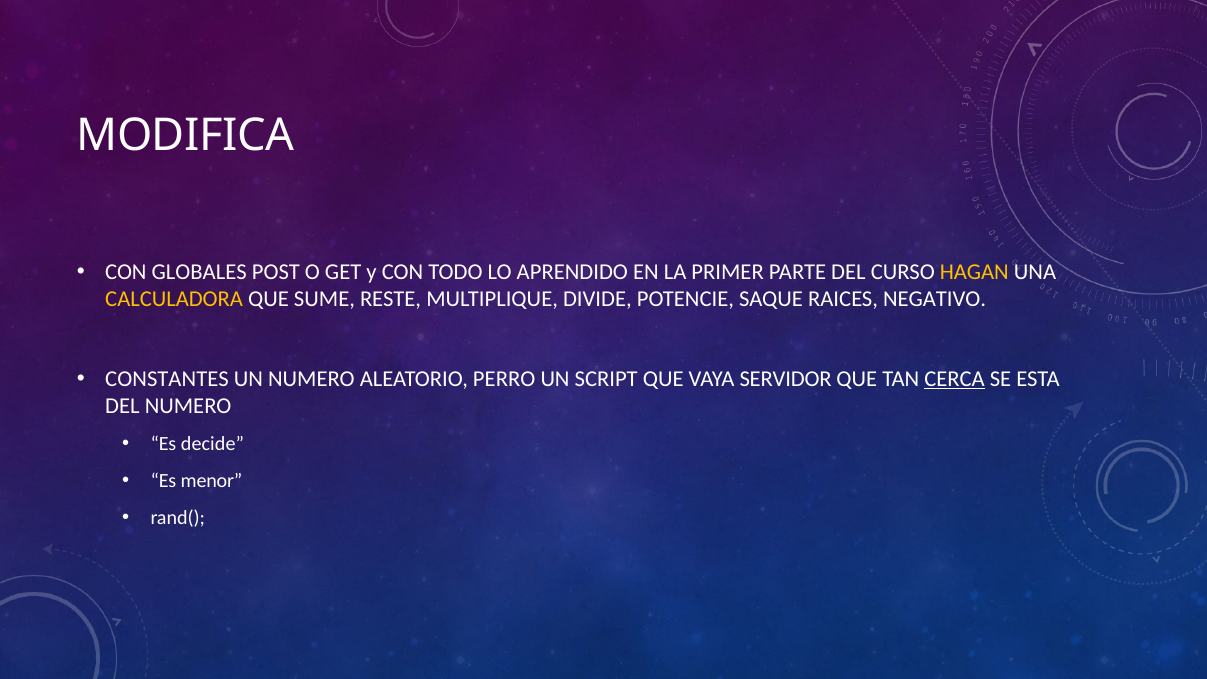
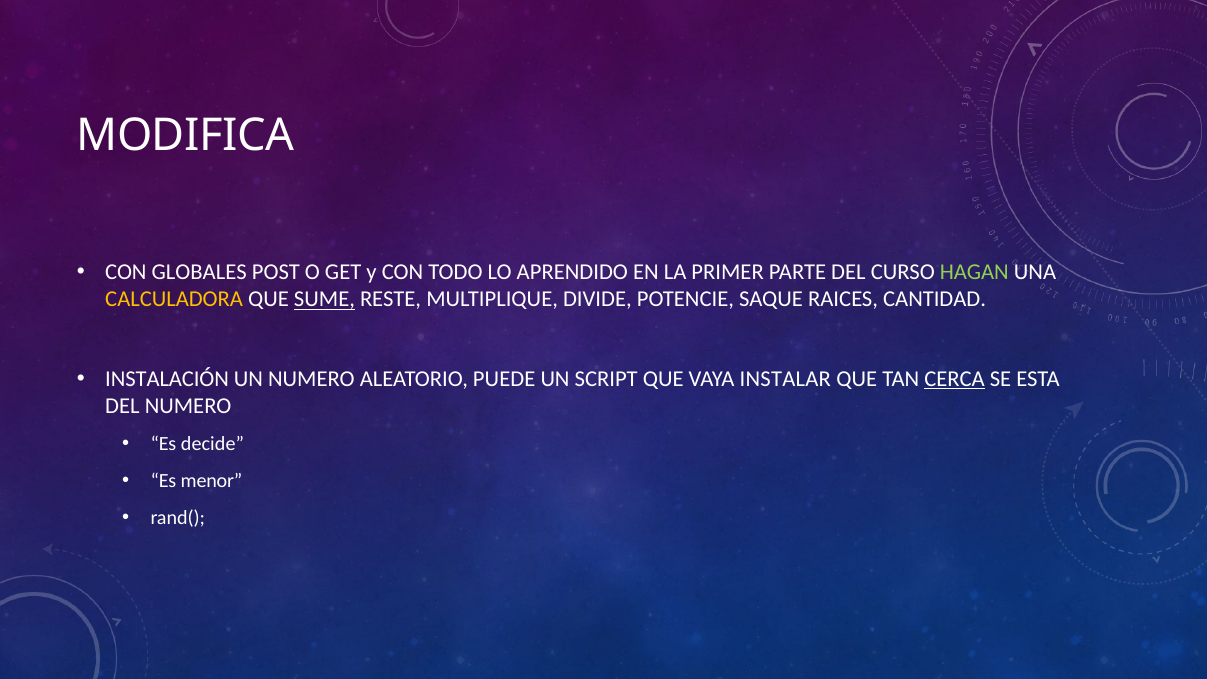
HAGAN colour: yellow -> light green (974, 272)
SUME underline: none -> present (324, 299)
NEGATIVO: NEGATIVO -> CANTIDAD (935, 299)
CONSTANTES: CONSTANTES -> INSTALACIÓN (167, 379)
PERRO: PERRO -> PUEDE (504, 379)
SERVIDOR: SERVIDOR -> INSTALAR (785, 379)
